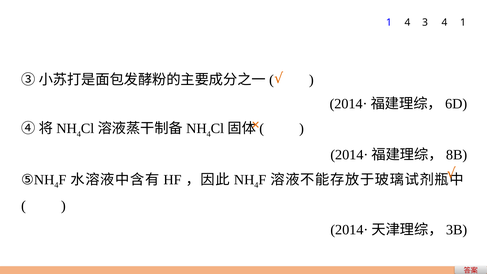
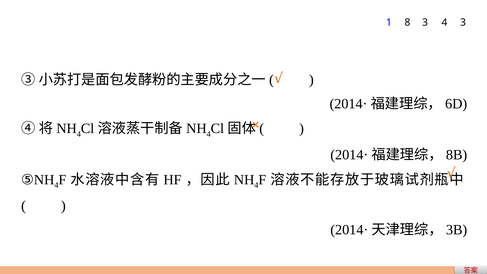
1 4: 4 -> 8 (407, 23)
4 1: 1 -> 3 (463, 23)
